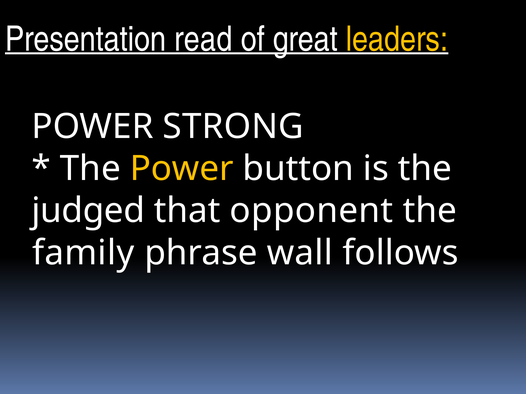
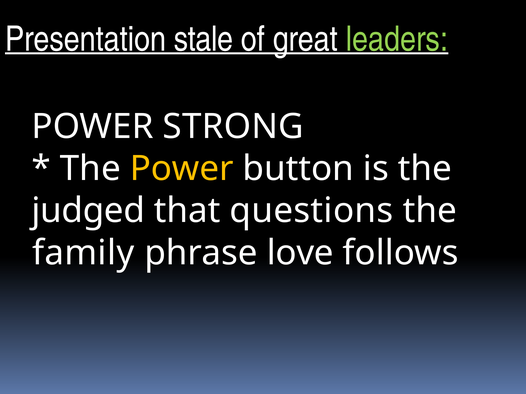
read: read -> stale (204, 39)
leaders colour: yellow -> light green (397, 39)
opponent: opponent -> questions (311, 211)
wall: wall -> love (300, 253)
